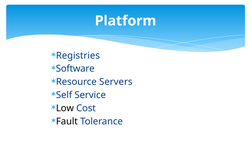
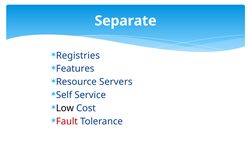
Platform: Platform -> Separate (126, 21)
Software: Software -> Features (75, 69)
Fault colour: black -> red (67, 121)
